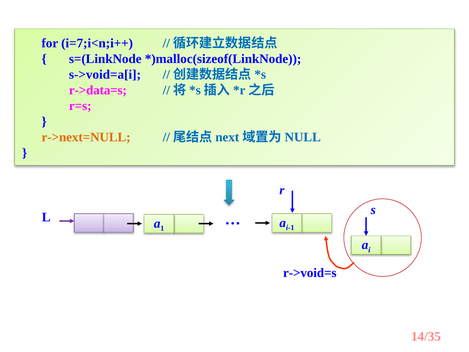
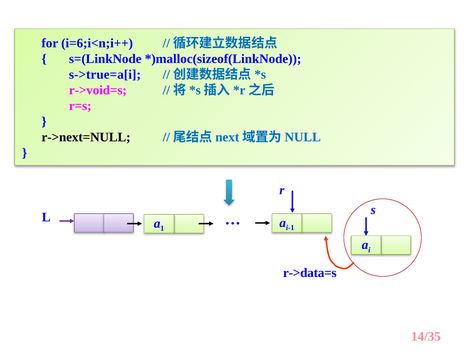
i=7;i<n;i++: i=7;i<n;i++ -> i=6;i<n;i++ (97, 43)
s->void=a[i: s->void=a[i -> s->true=a[i (105, 74)
r->data=s: r->data=s -> r->void=s (98, 90)
r->next=NULL colour: orange -> black (86, 137)
r->void=s: r->void=s -> r->data=s (310, 273)
